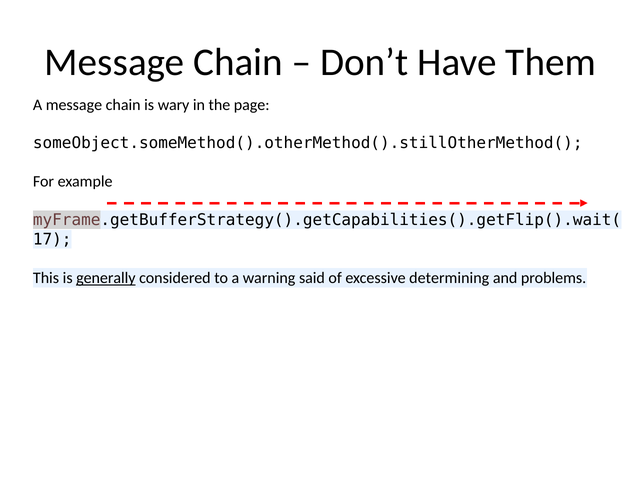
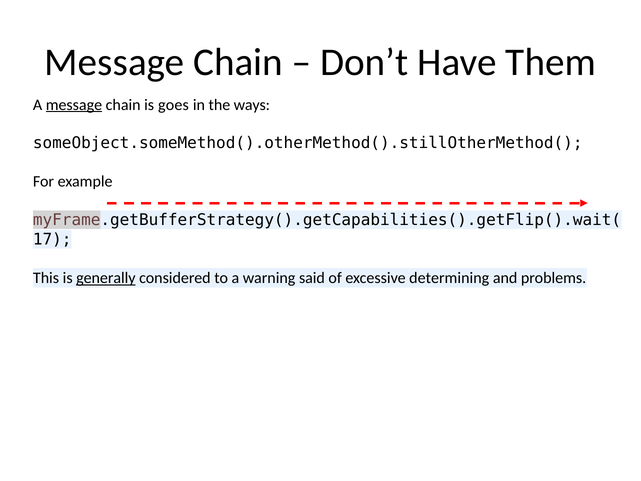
message underline: none -> present (74, 105)
wary: wary -> goes (173, 105)
page: page -> ways (252, 105)
